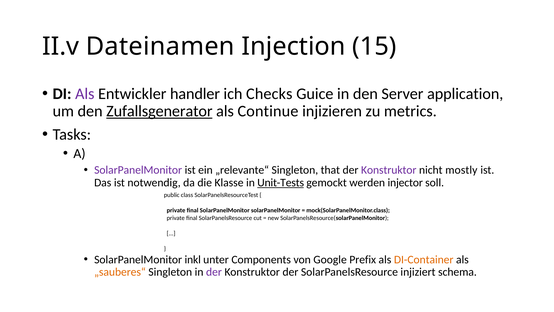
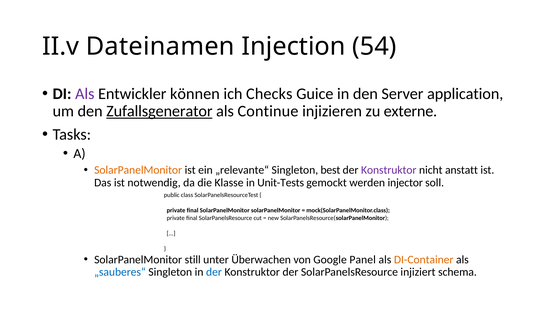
15: 15 -> 54 (374, 47)
handler: handler -> können (195, 94)
metrics: metrics -> externe (410, 111)
SolarPanelMonitor colour: purple -> orange (138, 170)
that: that -> best (330, 170)
mostly: mostly -> anstatt (461, 170)
Unit-Tests underline: present -> none (281, 182)
inkl: inkl -> still (193, 259)
Components: Components -> Überwachen (261, 259)
Prefix: Prefix -> Panel (363, 259)
„sauberes“ colour: orange -> blue (120, 272)
der colour: purple -> blue (214, 272)
